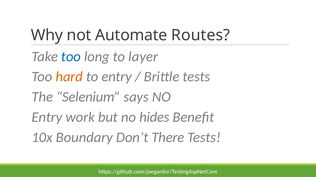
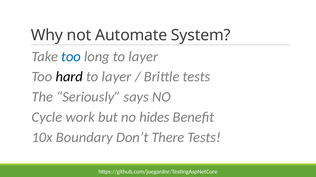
Routes: Routes -> System (201, 35)
hard colour: orange -> black (69, 77)
entry: entry -> layer (117, 77)
Selenium: Selenium -> Seriously (88, 97)
Entry: Entry -> Cycle (47, 118)
